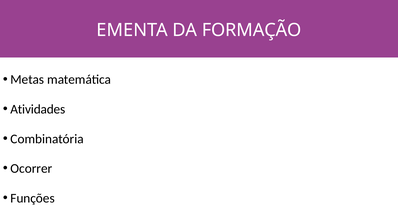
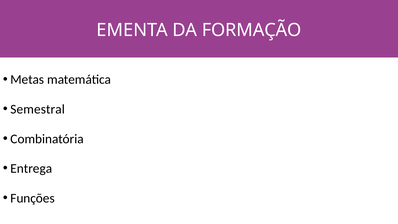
Atividades: Atividades -> Semestral (38, 109)
Ocorrer: Ocorrer -> Entrega (31, 168)
